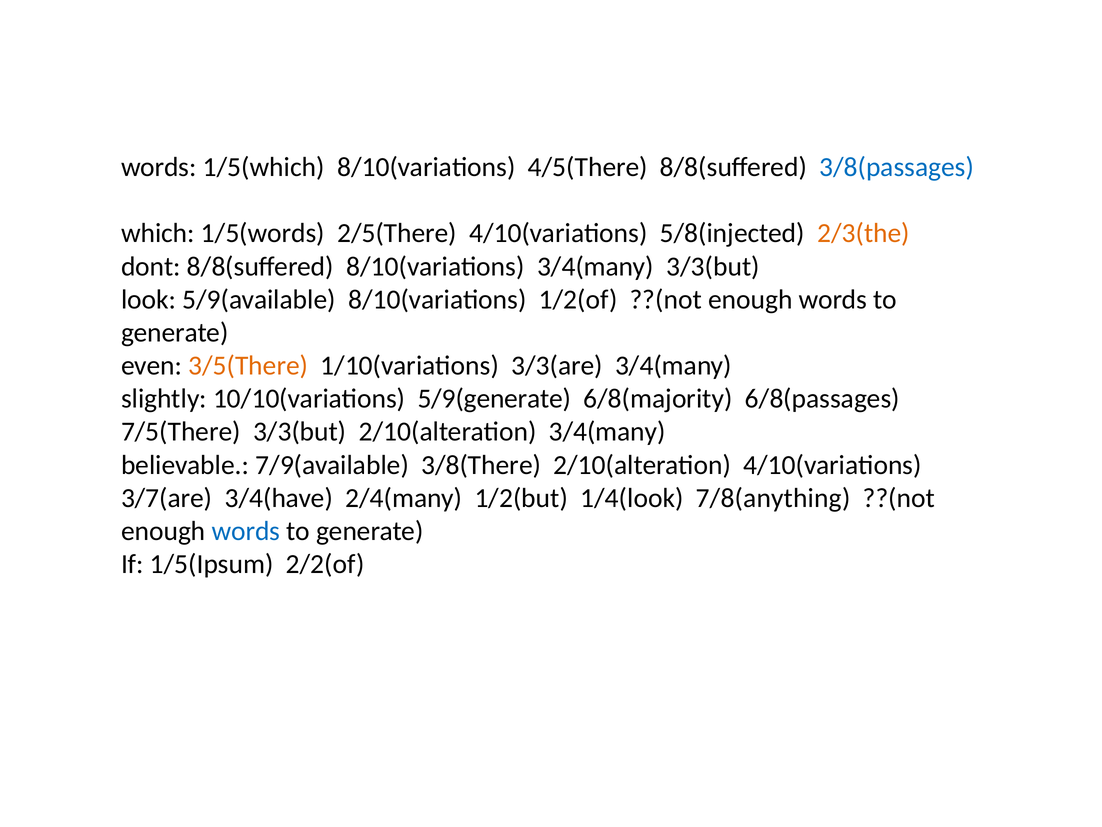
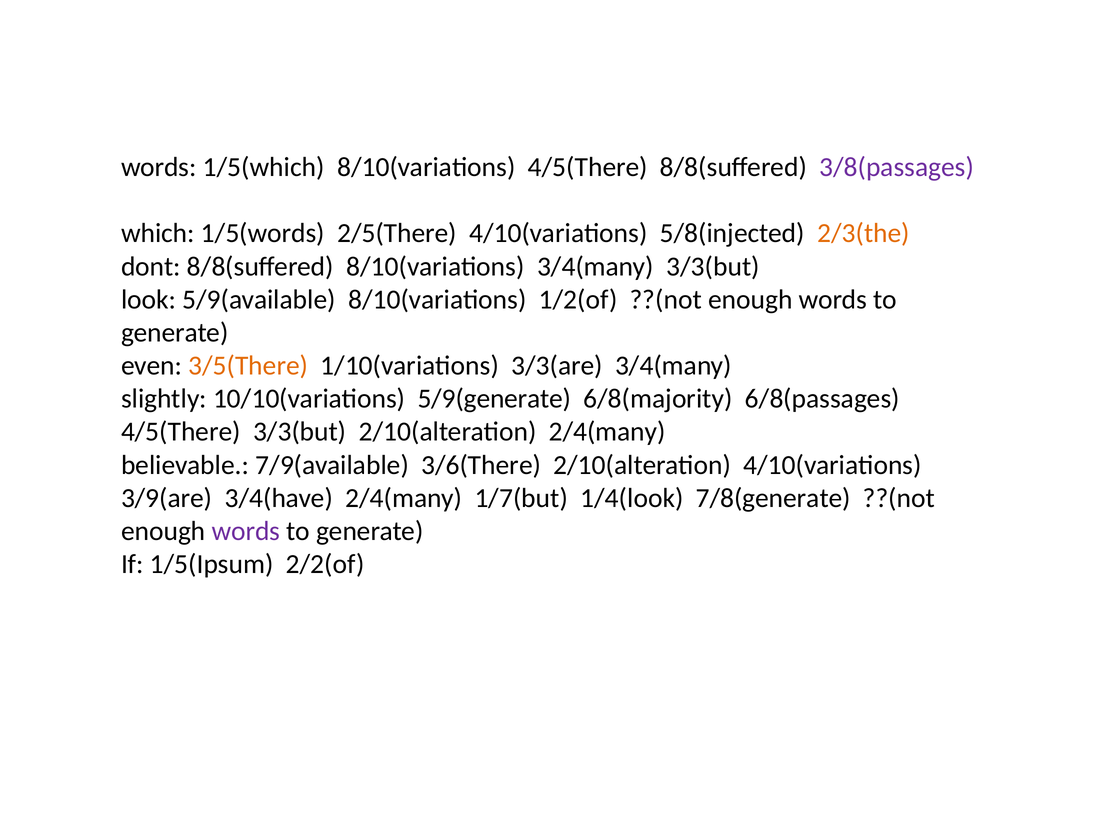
3/8(passages colour: blue -> purple (897, 167)
7/5(There: 7/5(There -> 4/5(There (181, 432)
2/10(alteration 3/4(many: 3/4(many -> 2/4(many (607, 432)
3/8(There: 3/8(There -> 3/6(There (481, 465)
3/7(are: 3/7(are -> 3/9(are (167, 498)
1/2(but: 1/2(but -> 1/7(but (521, 498)
7/8(anything: 7/8(anything -> 7/8(generate (773, 498)
words colour: blue -> purple (246, 531)
